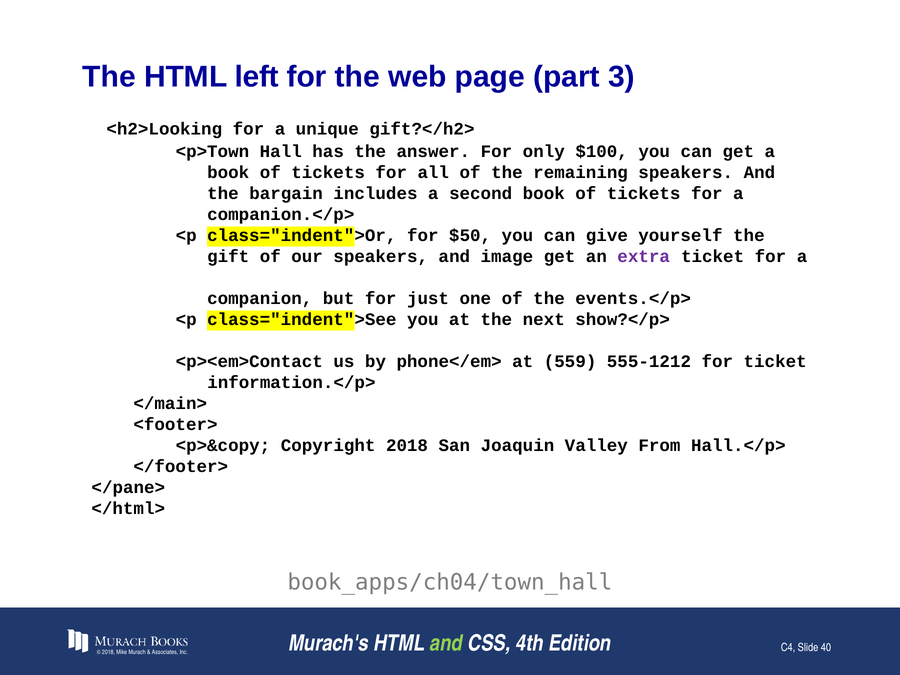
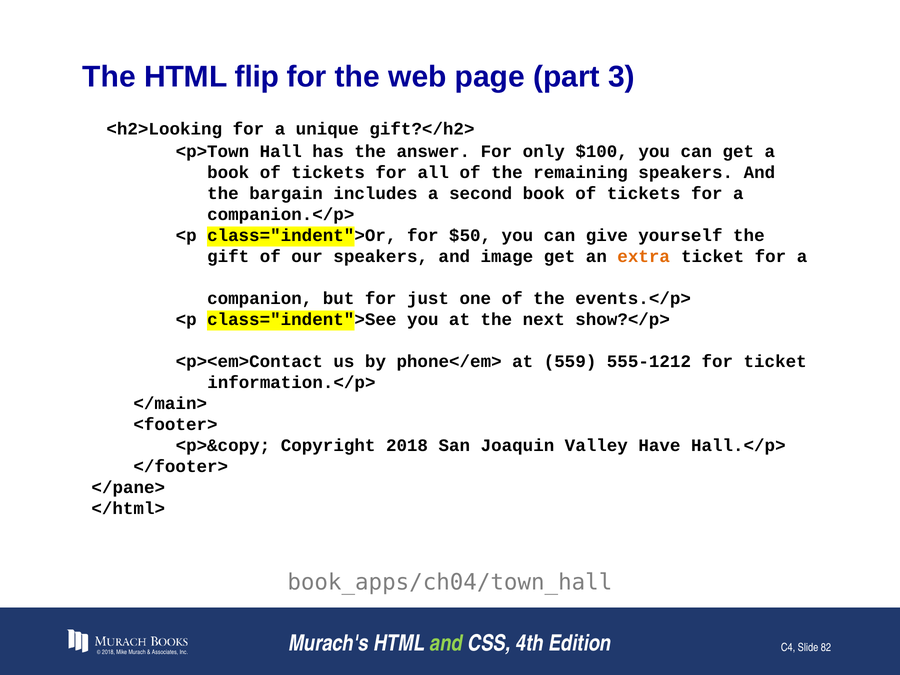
left: left -> flip (257, 77)
extra colour: purple -> orange (644, 256)
From: From -> Have (659, 445)
40: 40 -> 82 (826, 648)
